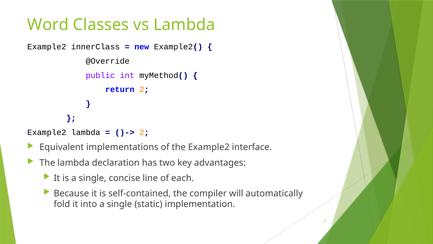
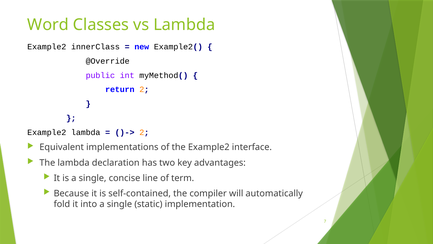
each: each -> term (183, 178)
